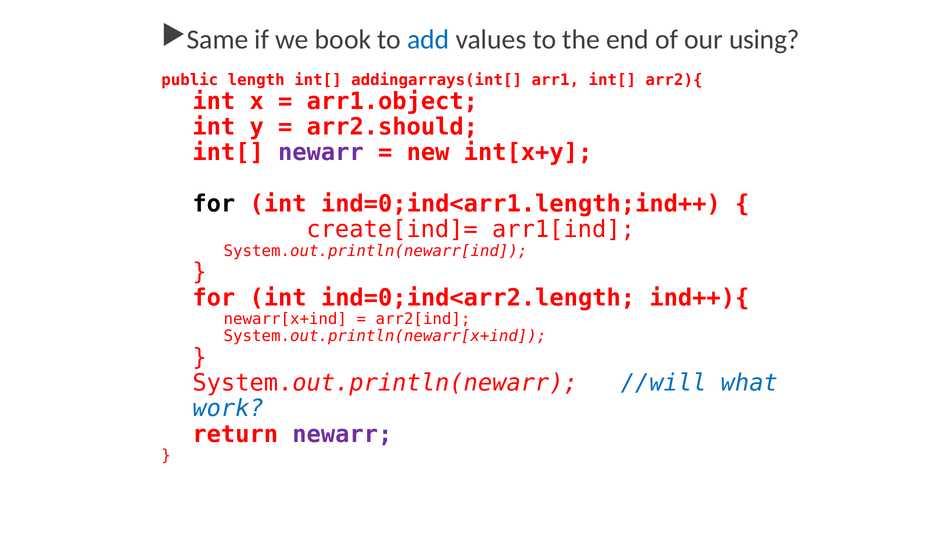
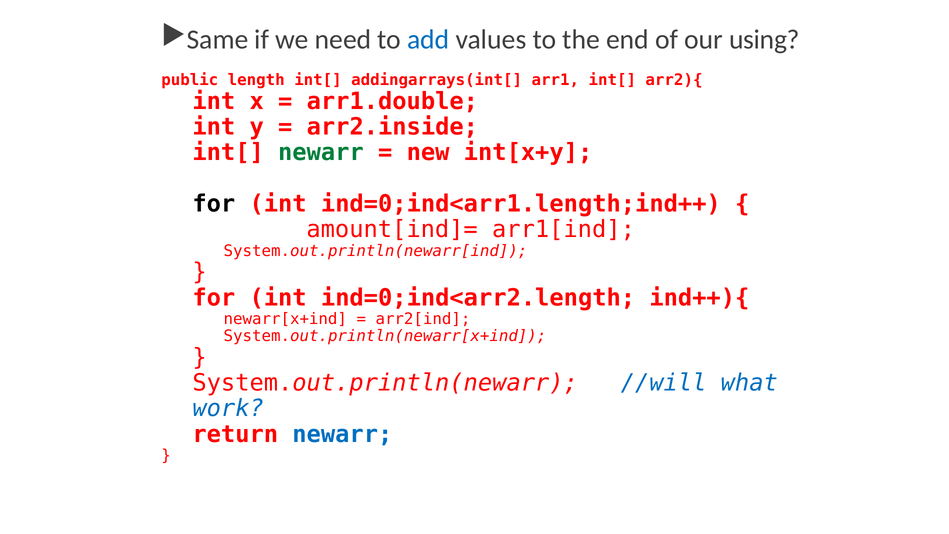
book: book -> need (343, 39)
arr1.object: arr1.object -> arr1.double (392, 101)
arr2.should: arr2.should -> arr2.inside (392, 127)
newarr colour: purple -> green (321, 153)
create[ind]=: create[ind]= -> amount[ind]= (392, 229)
newarr colour: purple -> blue (342, 434)
